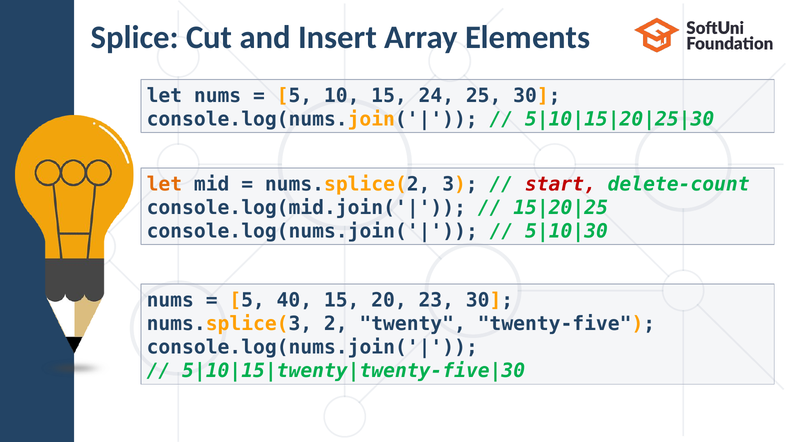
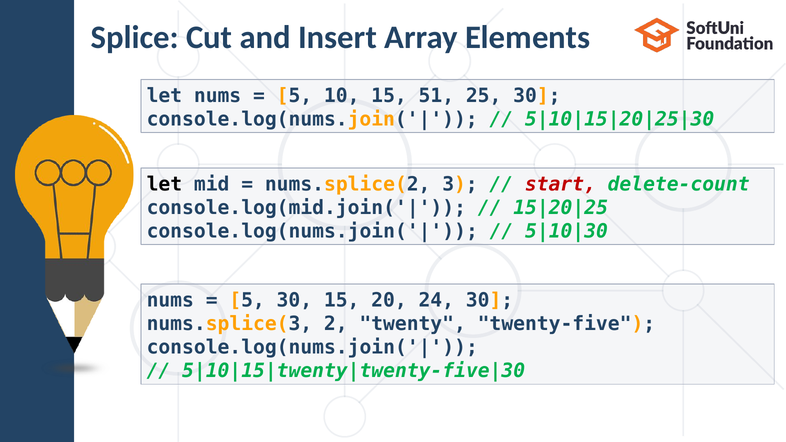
24: 24 -> 51 (436, 96)
let colour: orange -> black (164, 184)
5 40: 40 -> 30 (294, 300)
23: 23 -> 24 (436, 300)
